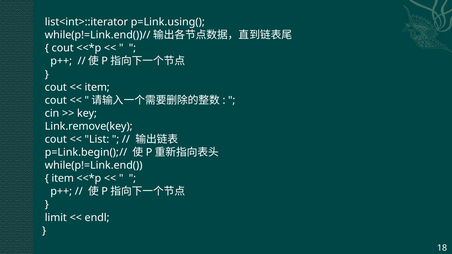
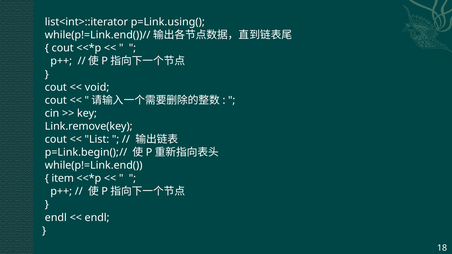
item: item -> void (97, 87)
limit: limit -> endl (56, 218)
